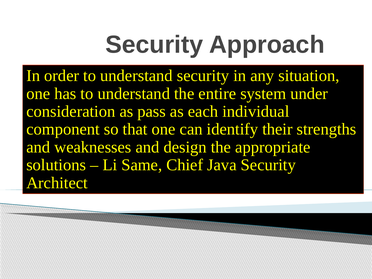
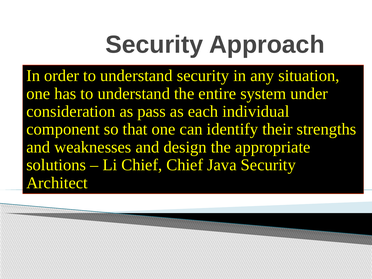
Li Same: Same -> Chief (142, 165)
